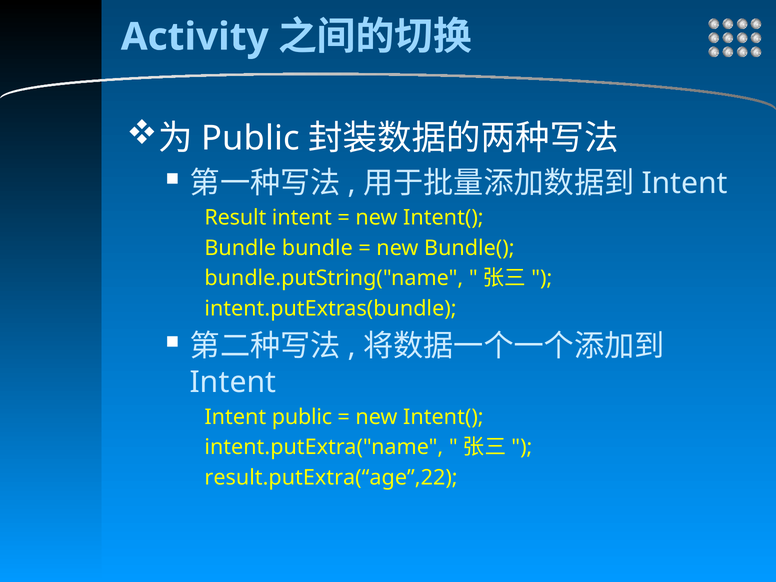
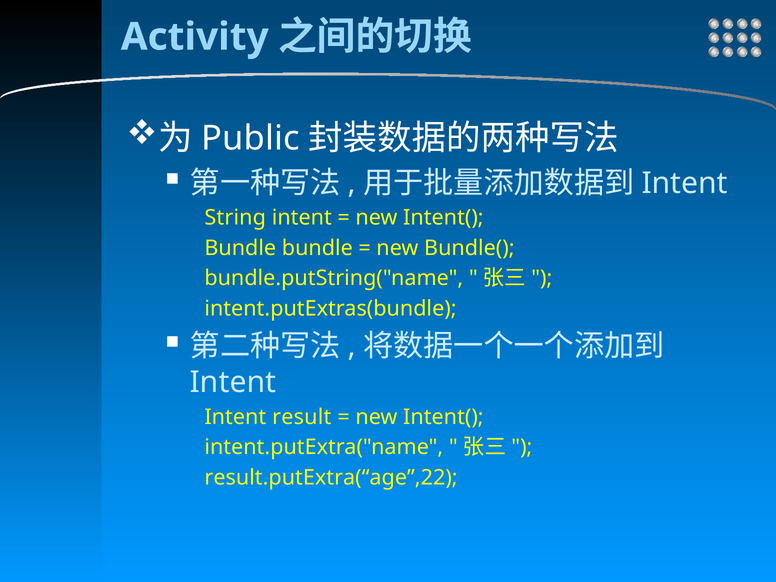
Result: Result -> String (235, 218)
Intent public: public -> result (302, 417)
